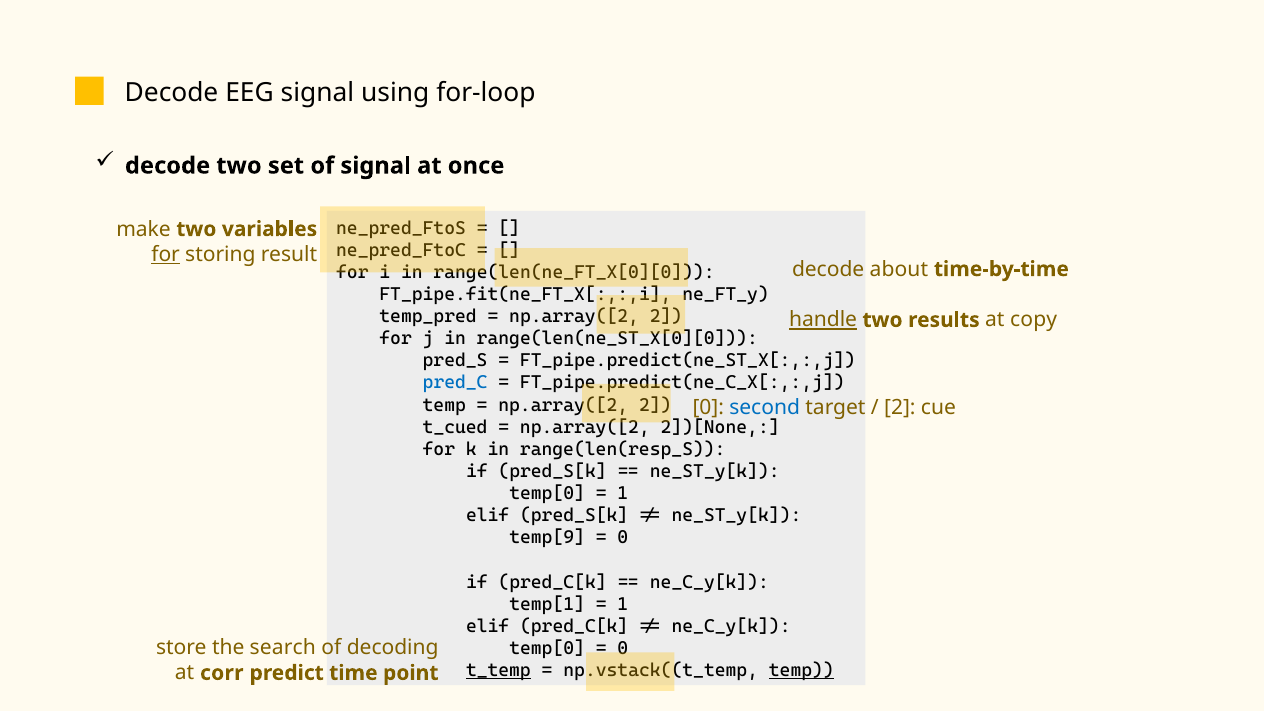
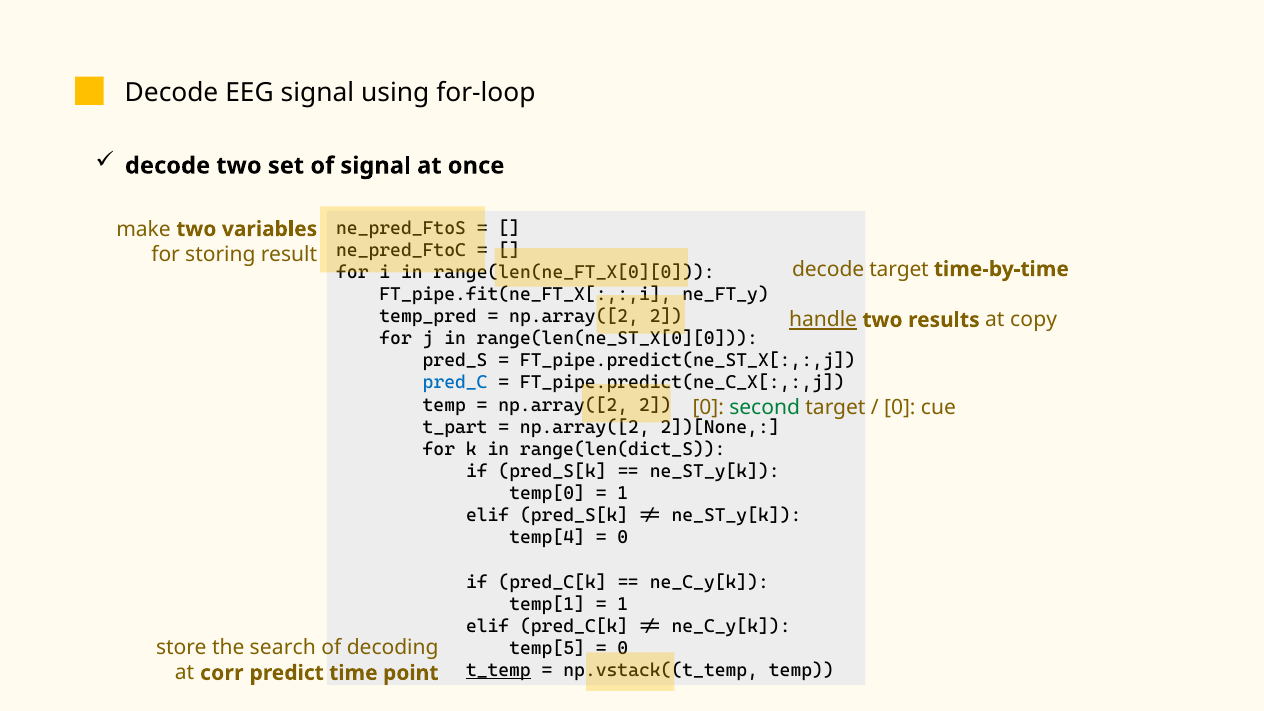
for underline: present -> none (166, 254)
decode about: about -> target (899, 269)
second colour: blue -> green (765, 408)
2: 2 -> 0 (900, 408)
t_cued: t_cued -> t_part (455, 427)
range(len(resp_S: range(len(resp_S -> range(len(dict_S (623, 449)
temp[9: temp[9 -> temp[4 (547, 538)
temp[0: temp[0 -> temp[5 (547, 648)
temp underline: present -> none (801, 671)
